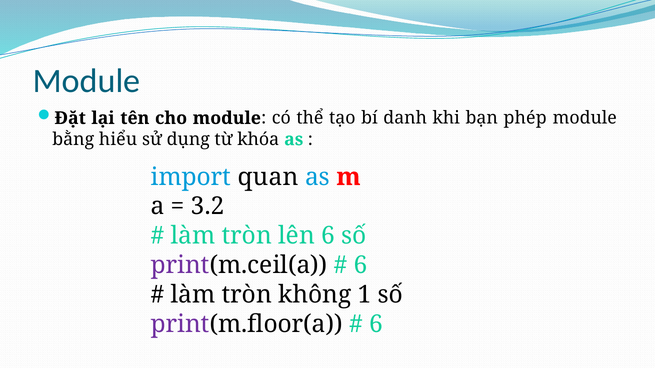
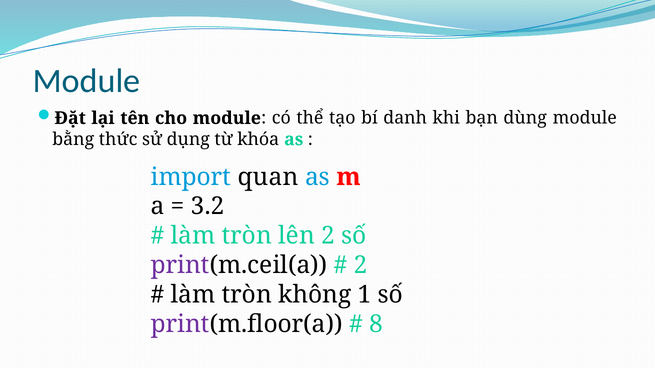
phép: phép -> dùng (525, 118)
hiểu: hiểu -> thức (118, 140)
lên 6: 6 -> 2 (328, 236)
6: 6 -> 2 (361, 266)
6: 6 -> 8 (376, 325)
